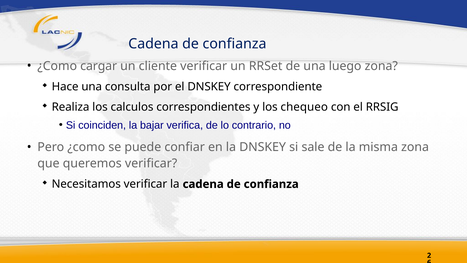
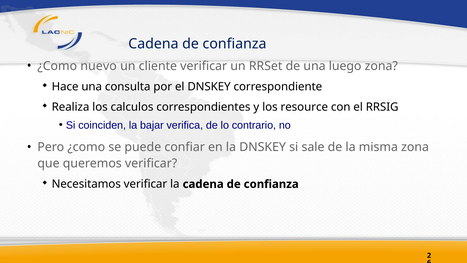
cargar: cargar -> nuevo (99, 66)
chequeo: chequeo -> resource (304, 107)
